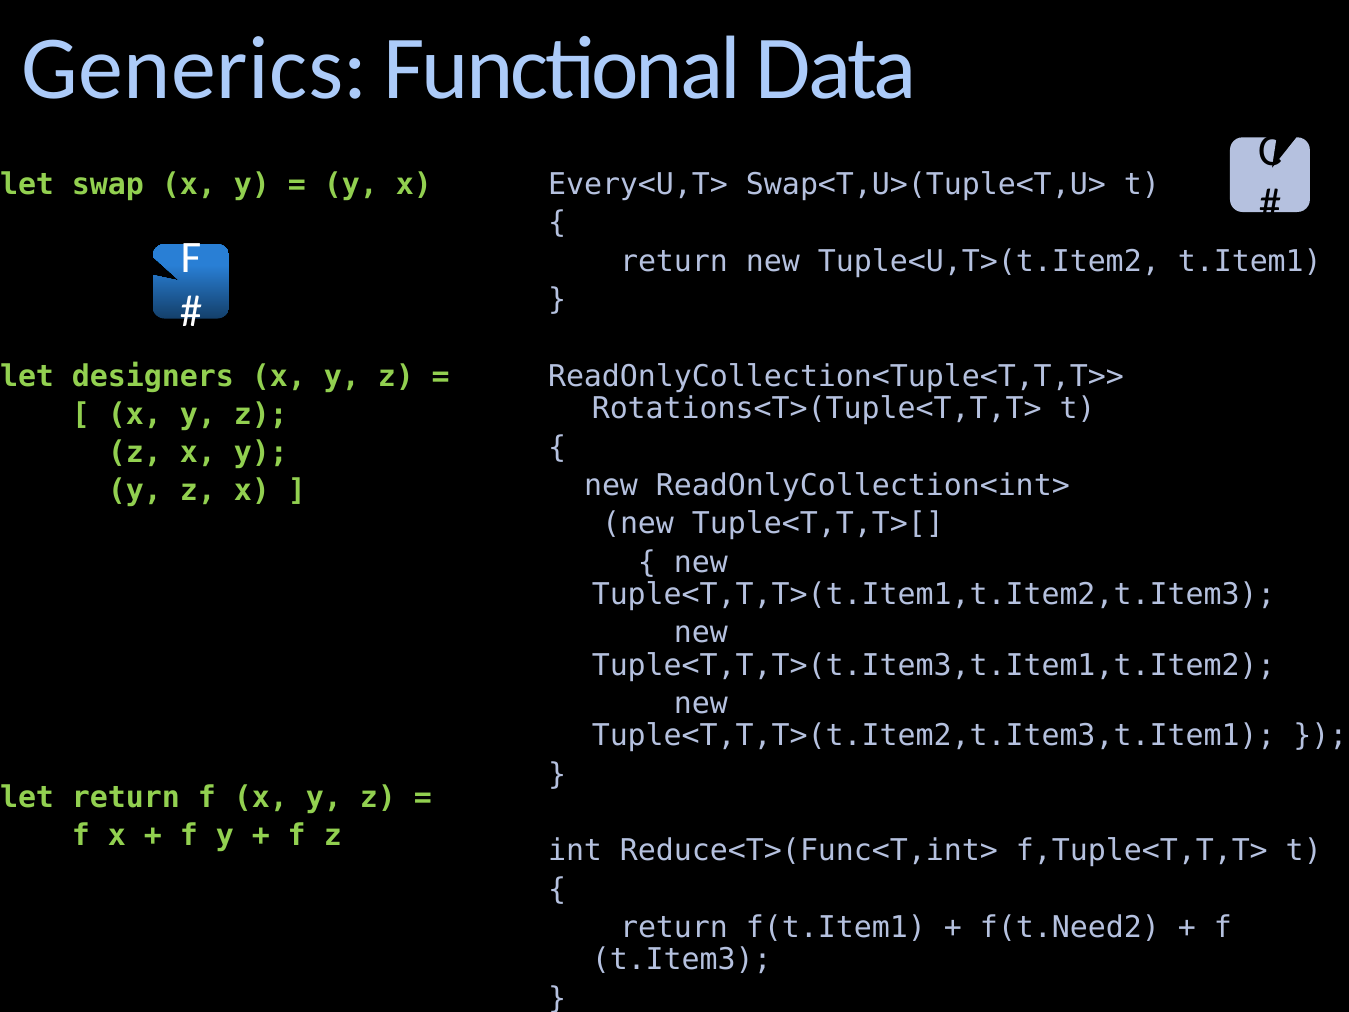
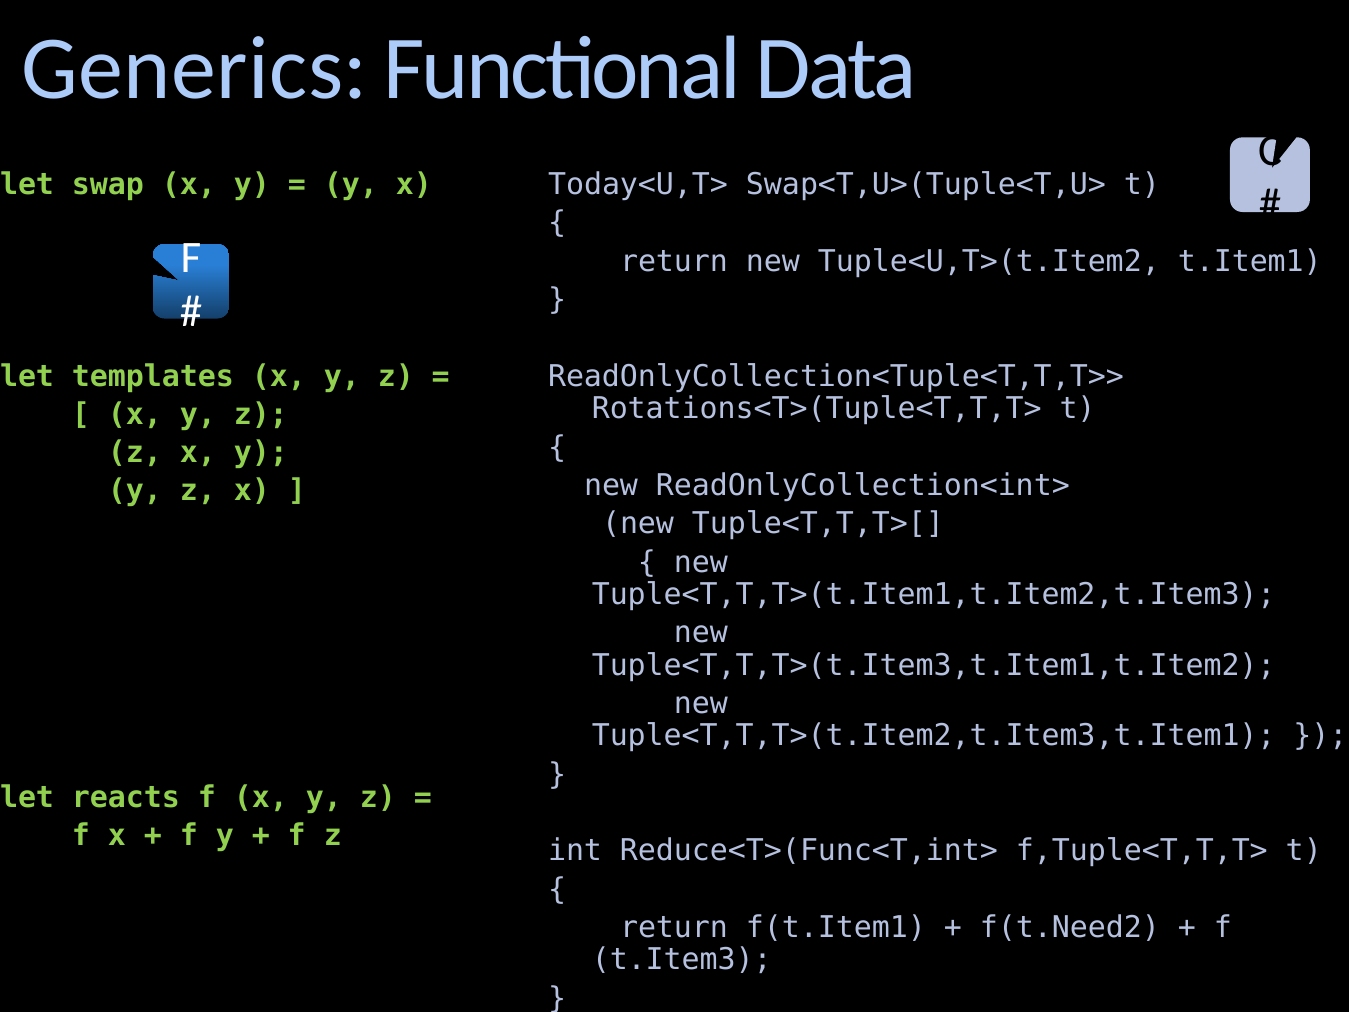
Every<U,T>: Every<U,T> -> Today<U,T> (638, 185)
designers: designers -> templates (153, 376)
let return: return -> reacts (126, 797)
